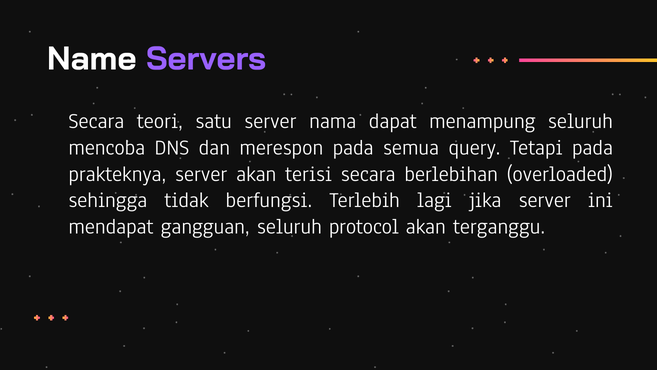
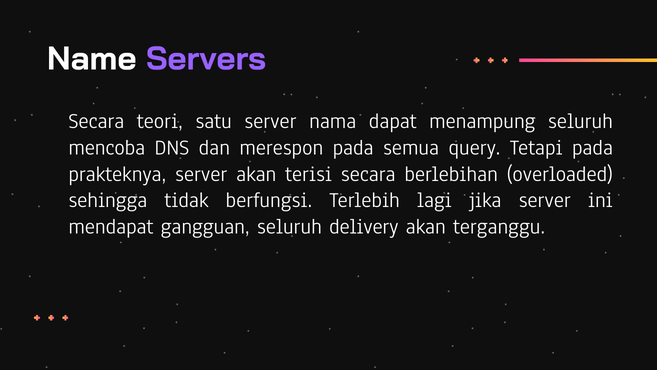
protocol: protocol -> delivery (364, 226)
